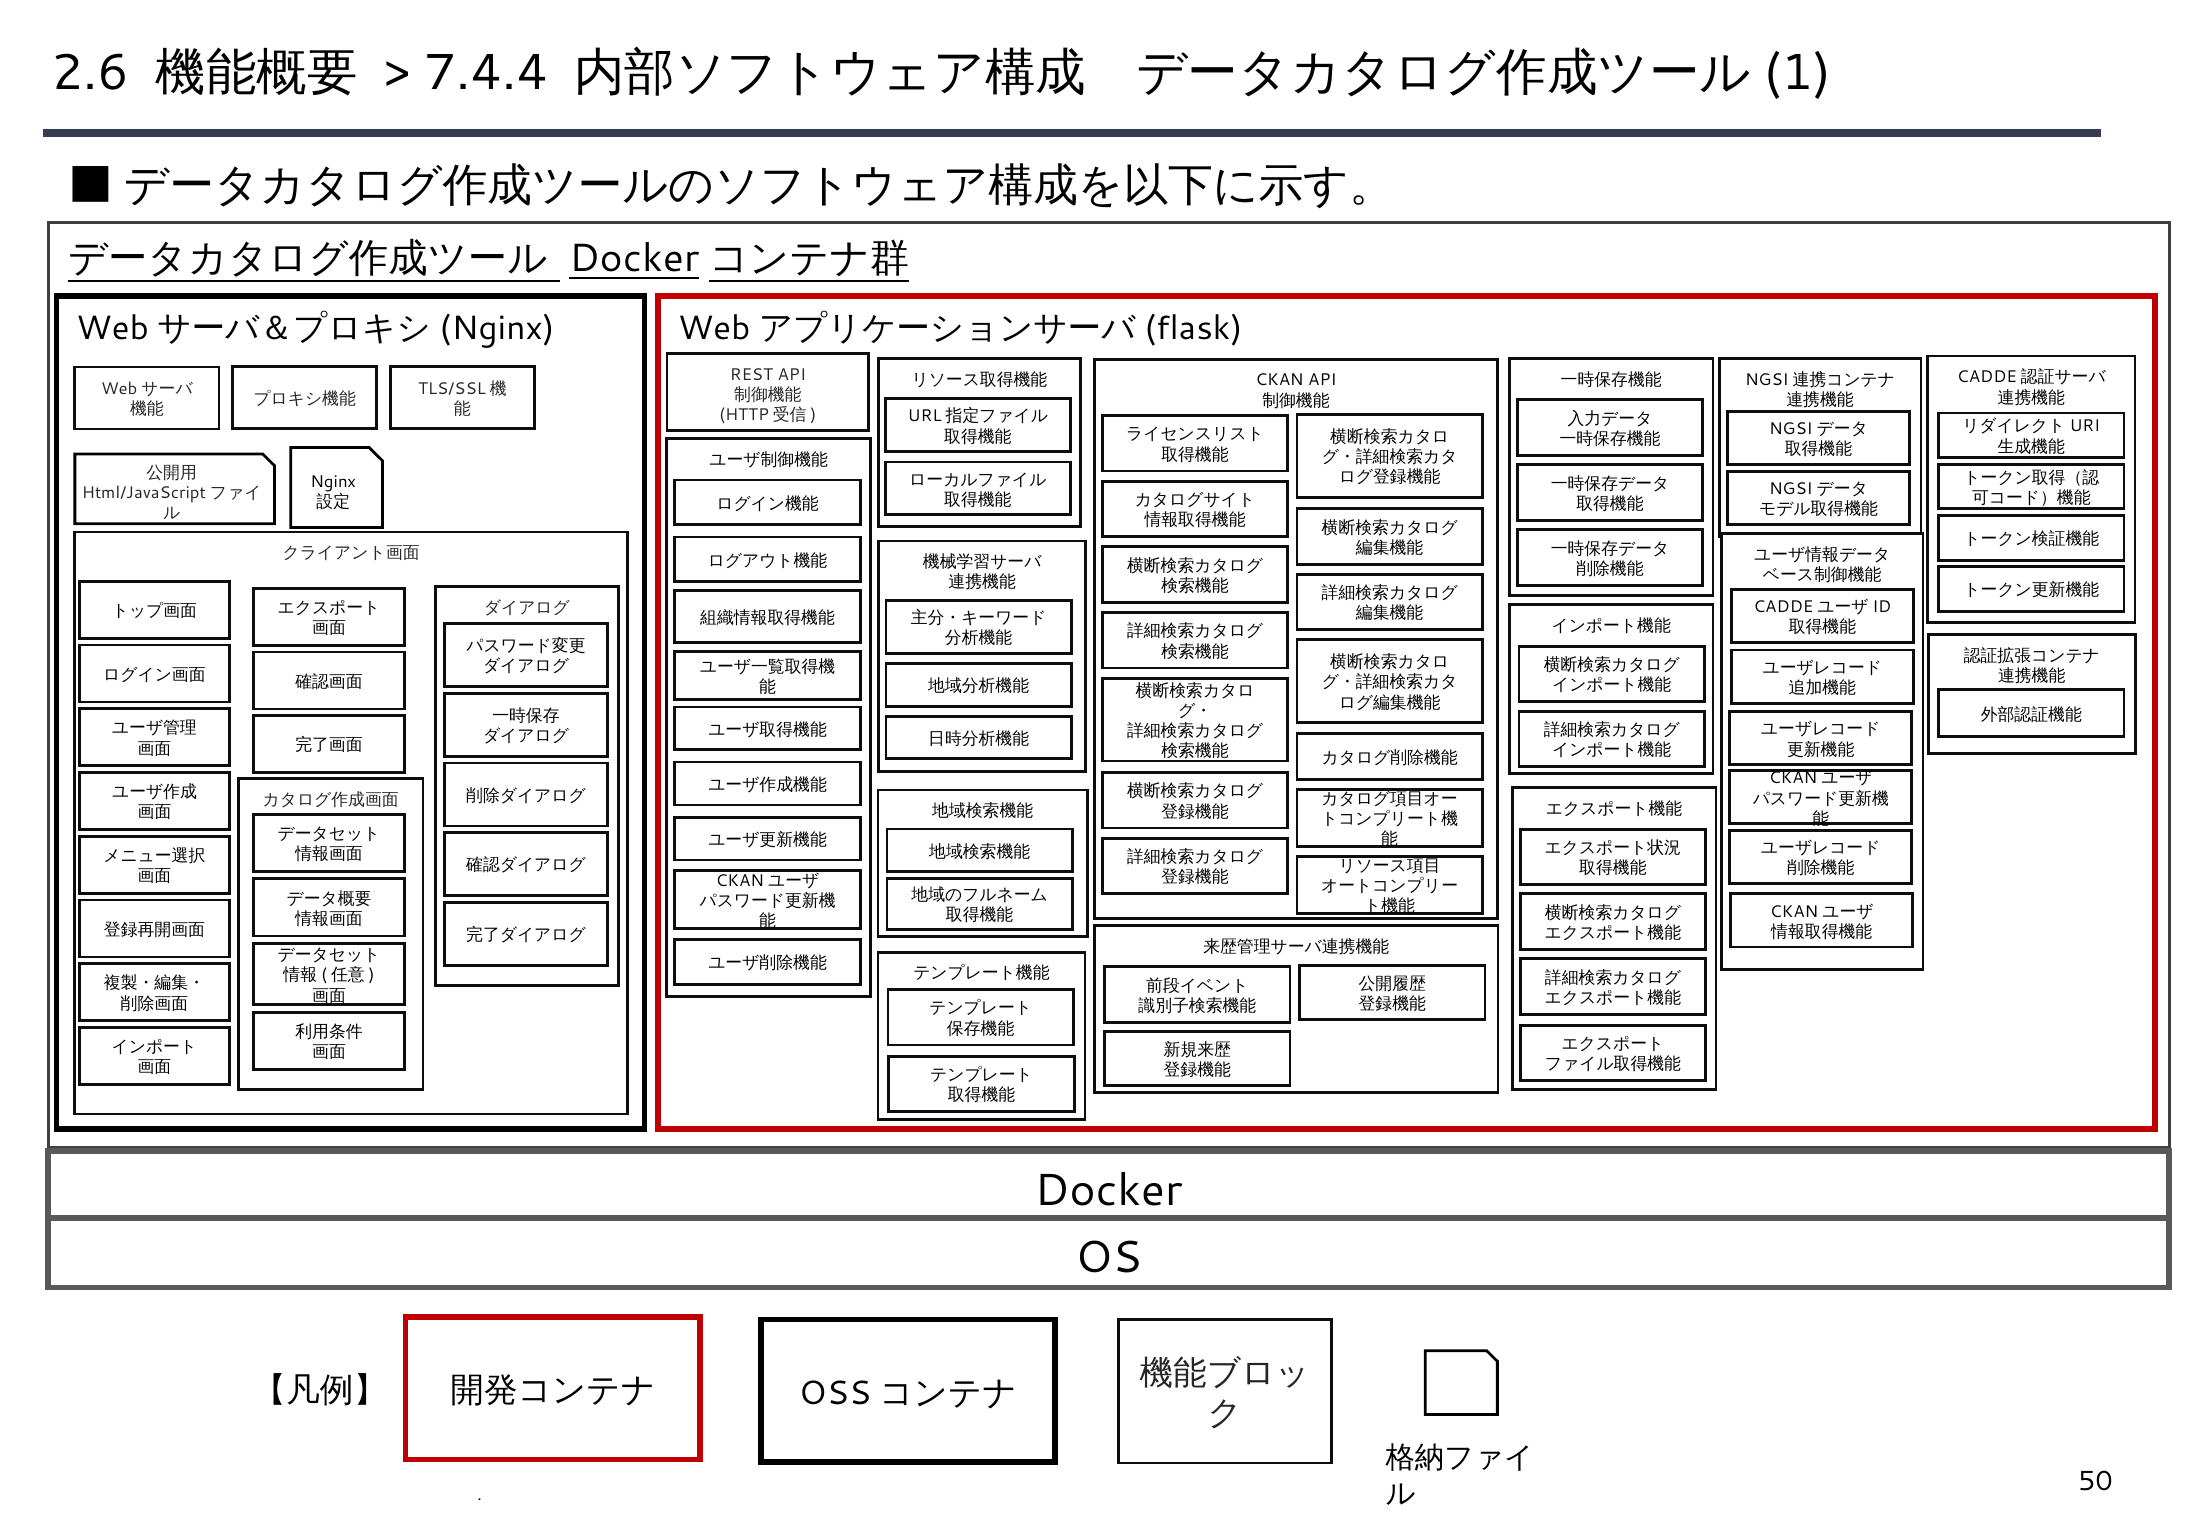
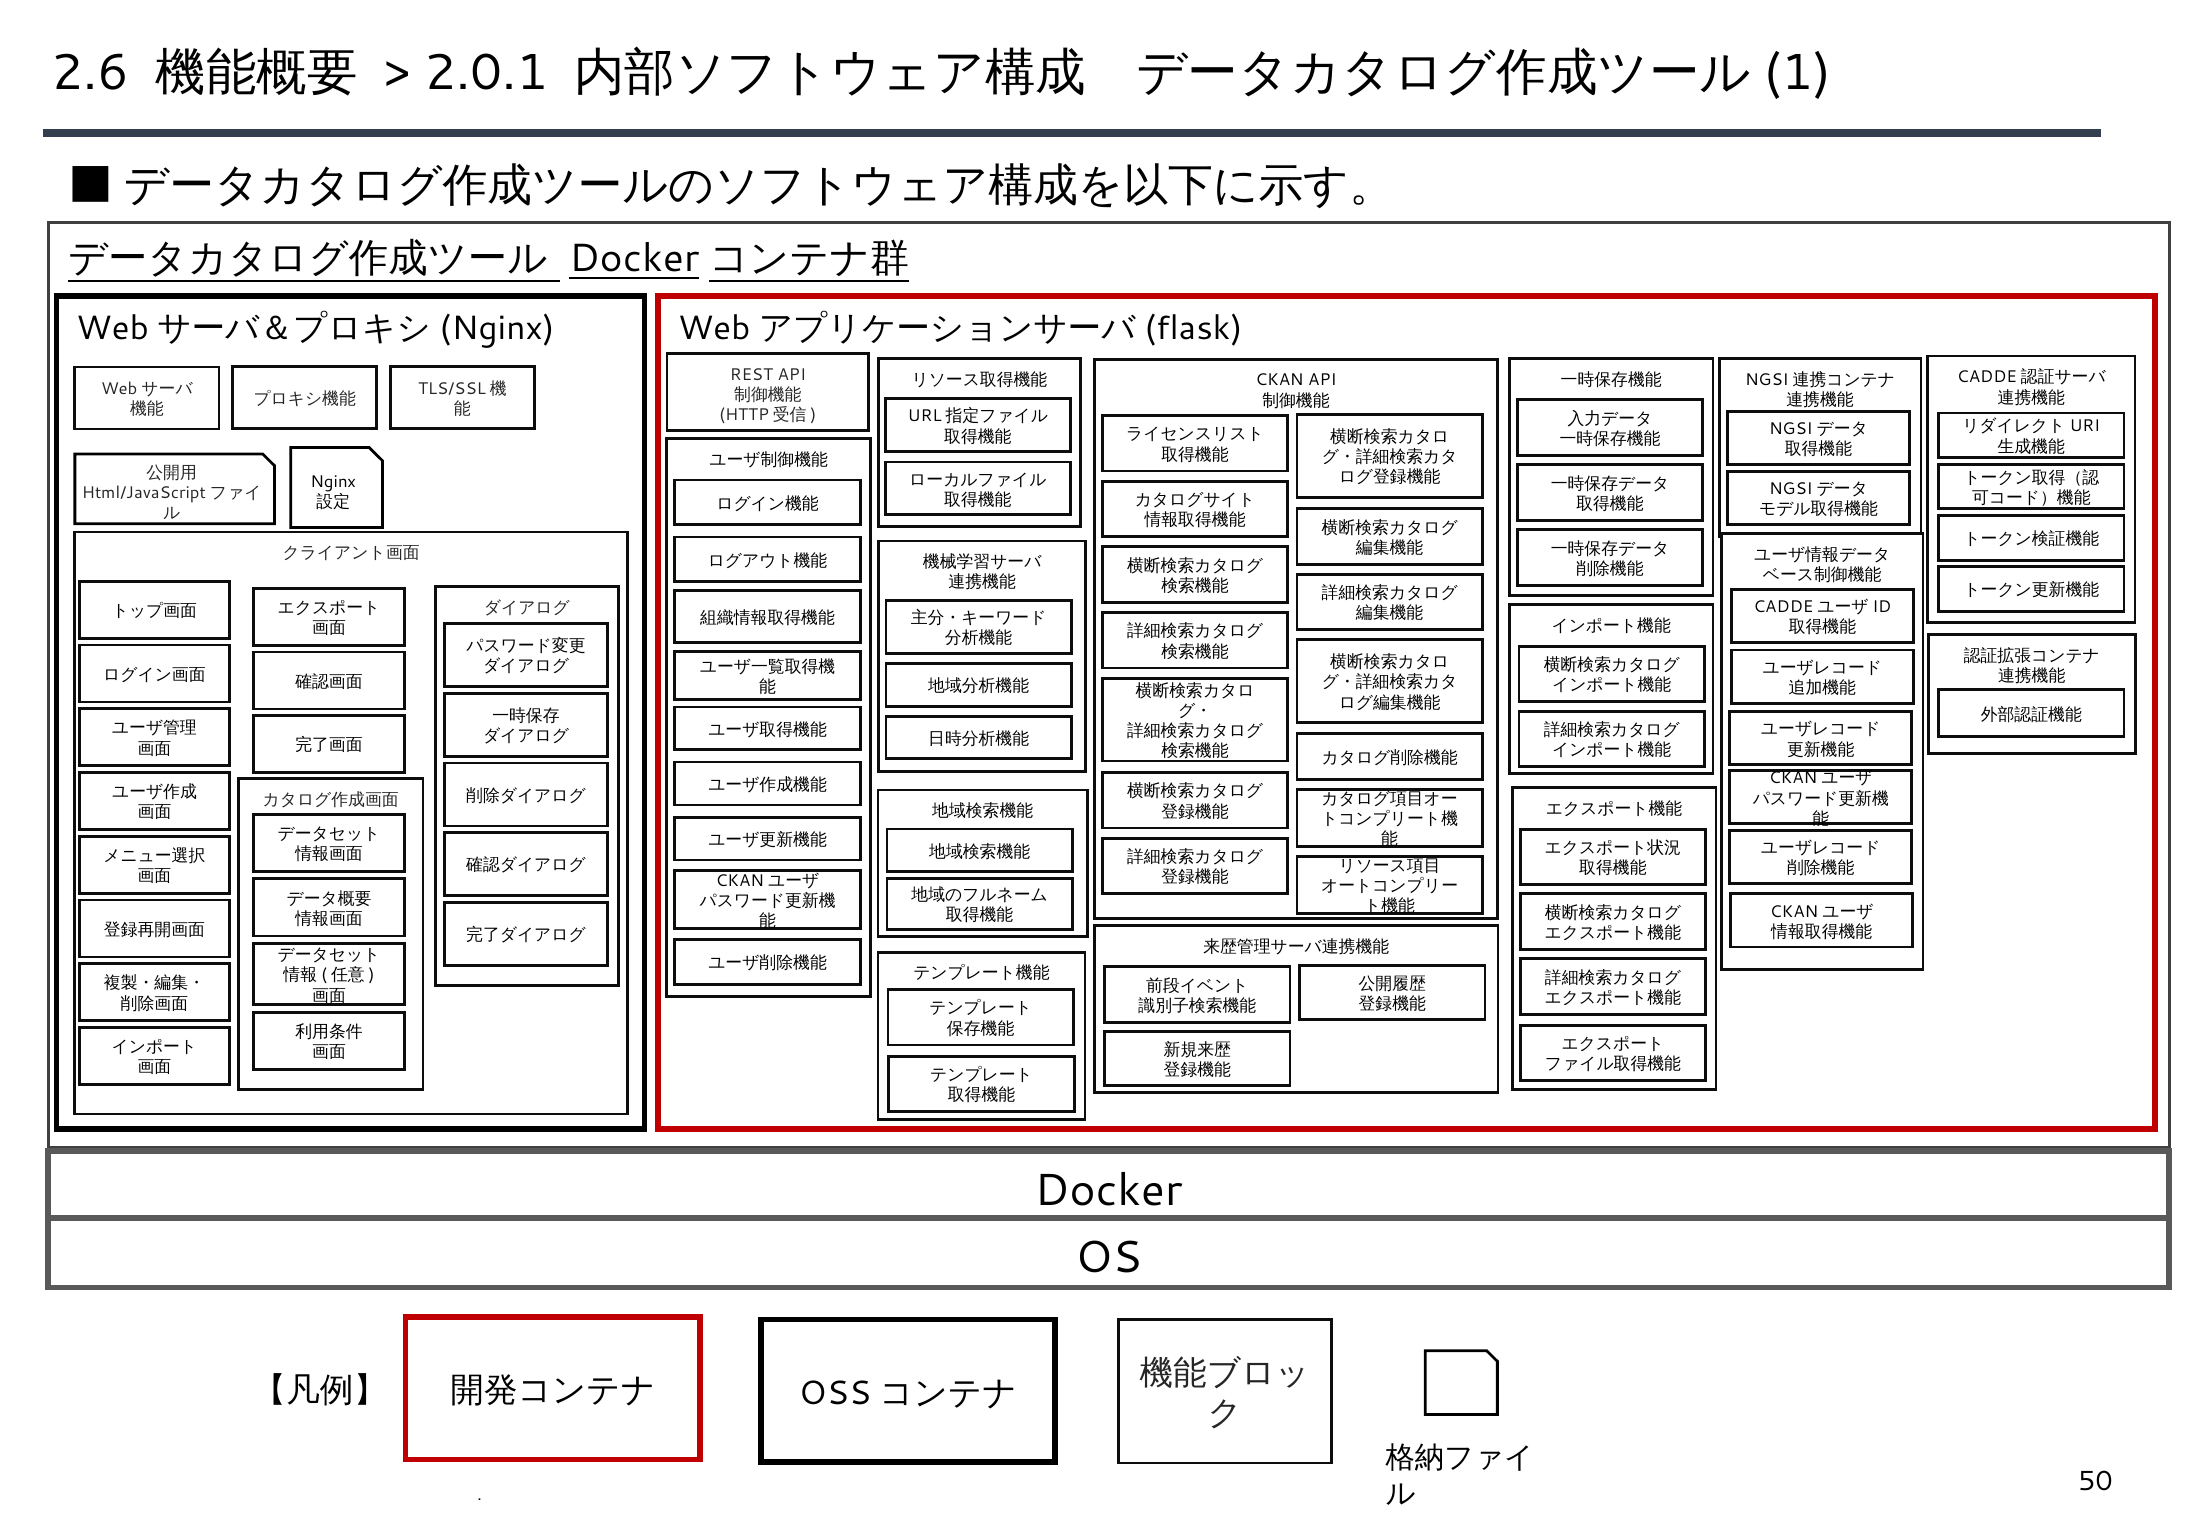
7.4.4: 7.4.4 -> 2.0.1 (486, 73)
